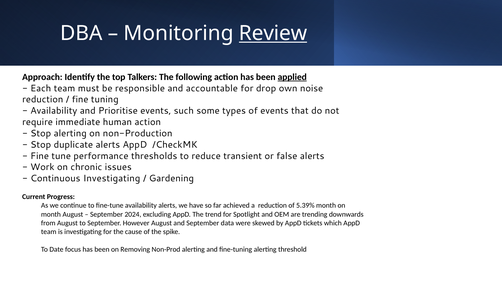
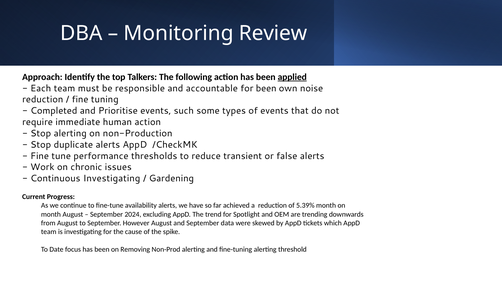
Review underline: present -> none (273, 33)
for drop: drop -> been (266, 88)
Availability: Availability -> Completed (54, 111)
